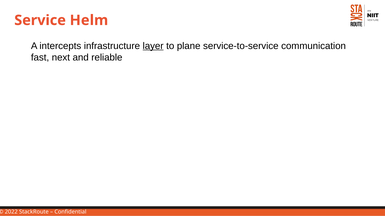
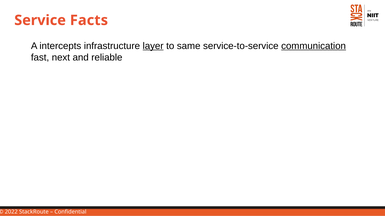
Helm: Helm -> Facts (89, 20)
plane: plane -> same (189, 46)
communication underline: none -> present (314, 46)
